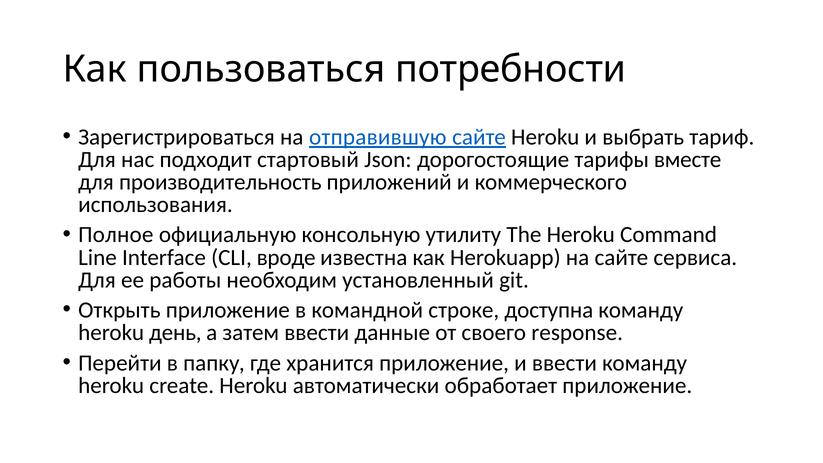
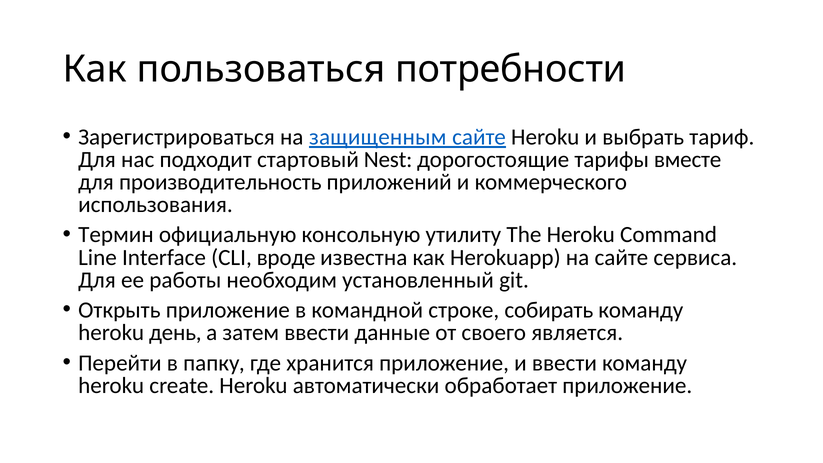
отправившую: отправившую -> защищенным (378, 137)
Json: Json -> Nest (388, 160)
Полное: Полное -> Термин (116, 235)
доступна: доступна -> собирать (549, 310)
response: response -> является (577, 333)
